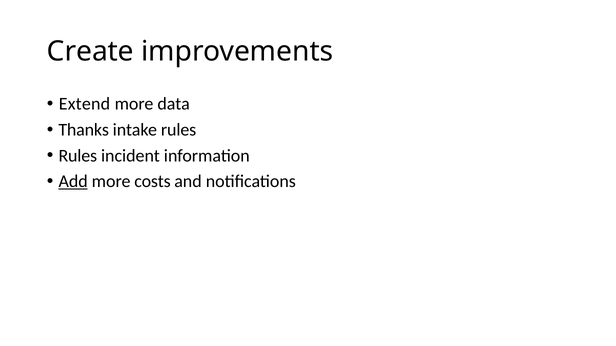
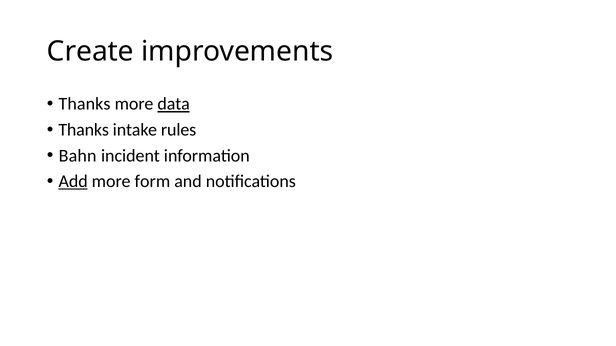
Extend: Extend -> Thanks (84, 104)
data underline: none -> present (174, 104)
Rules: Rules -> Bahn (78, 156)
costs: costs -> form (152, 182)
